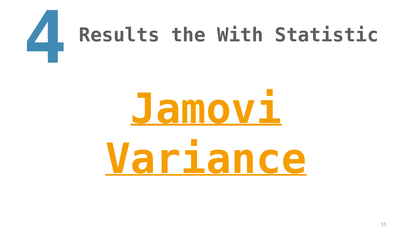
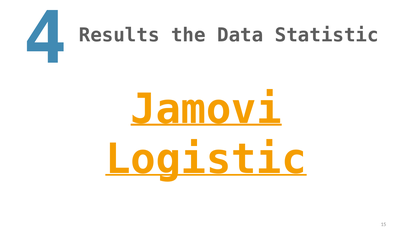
With: With -> Data (240, 35)
Variance: Variance -> Logistic (206, 159)
